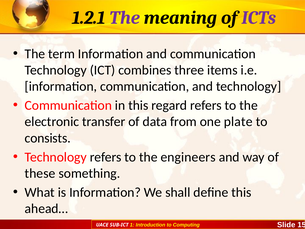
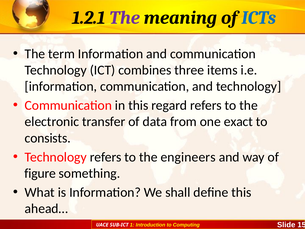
ICTs colour: purple -> blue (259, 18)
plate: plate -> exact (238, 122)
these: these -> figure (40, 173)
